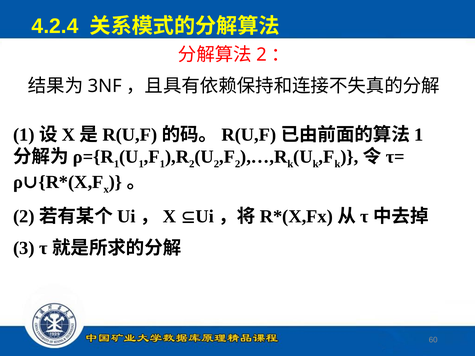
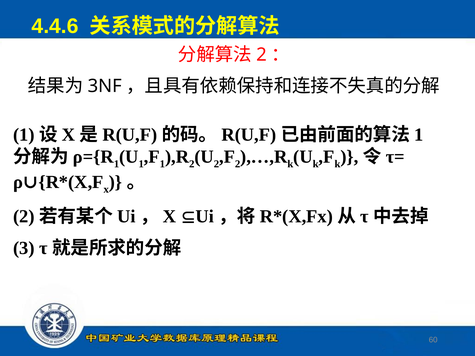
4.2.4: 4.2.4 -> 4.4.6 (55, 26)
